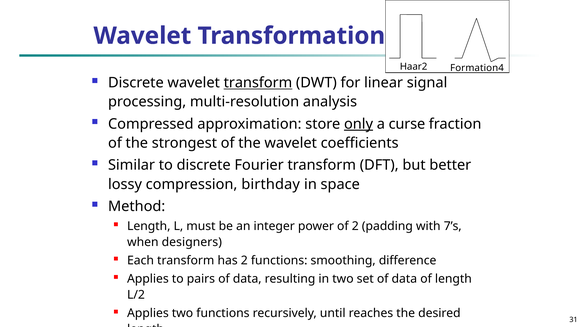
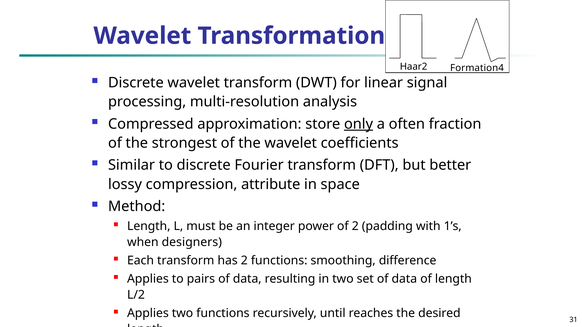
transform underline: present -> none (258, 83)
curse: curse -> often (407, 124)
birthday: birthday -> attribute (271, 185)
7’s: 7’s -> 1’s (453, 226)
